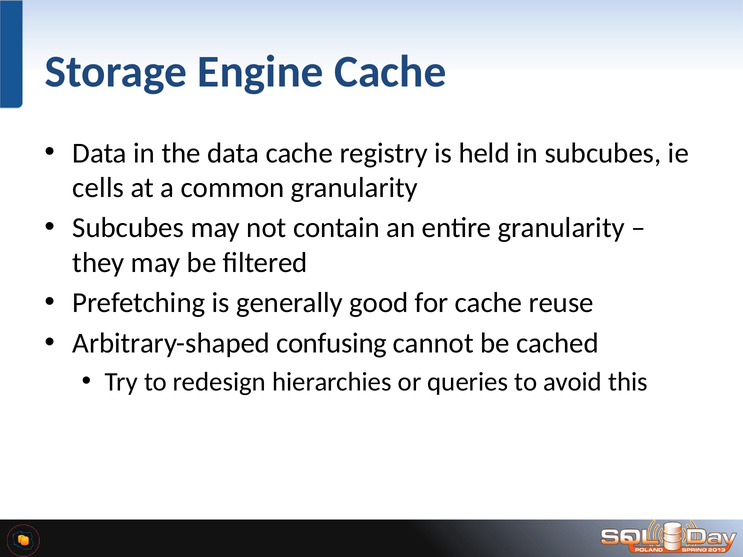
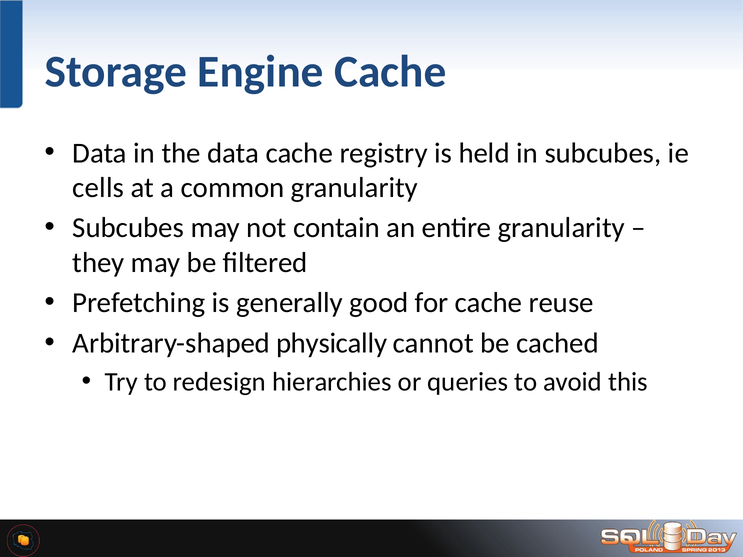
confusing: confusing -> physically (332, 343)
